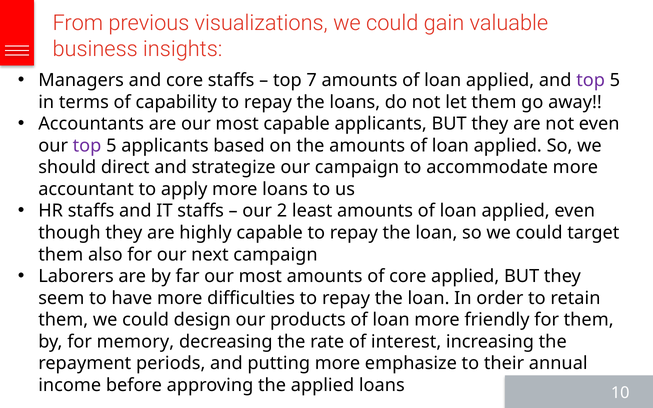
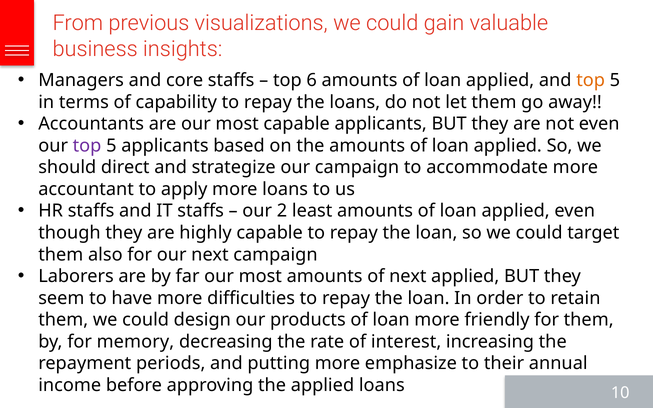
7: 7 -> 6 (312, 80)
top colour: purple -> orange (591, 80)
of core: core -> next (408, 276)
